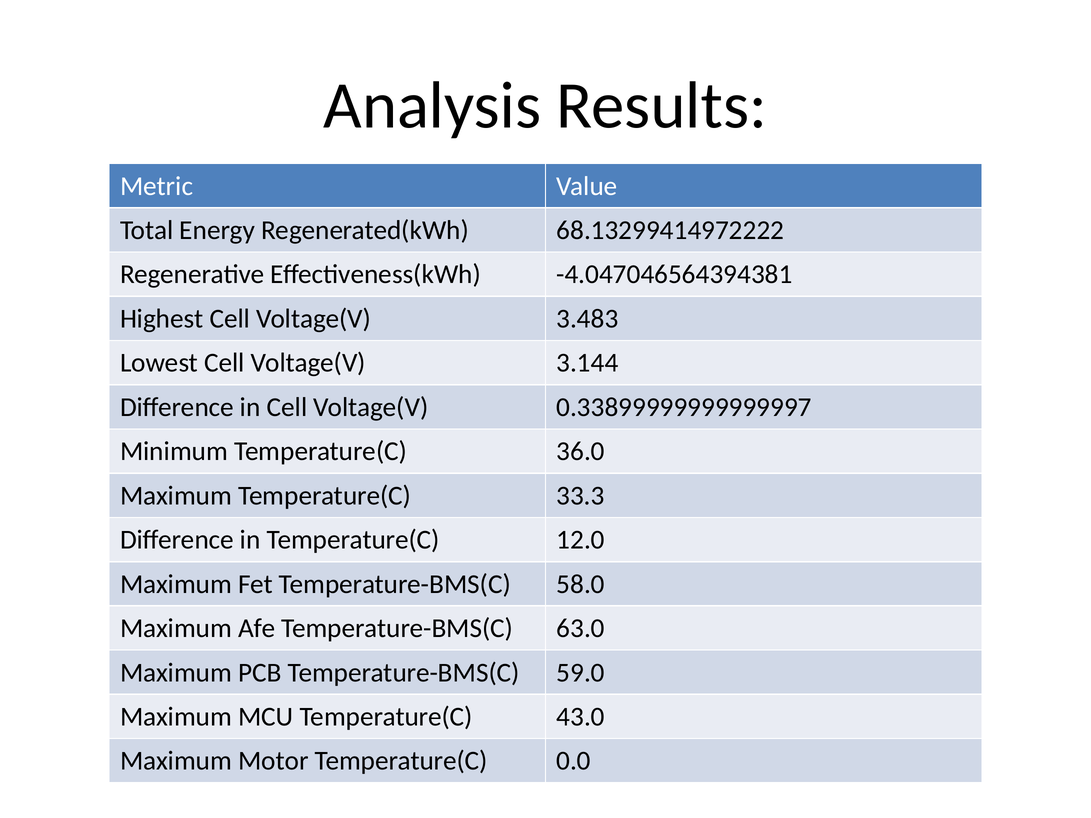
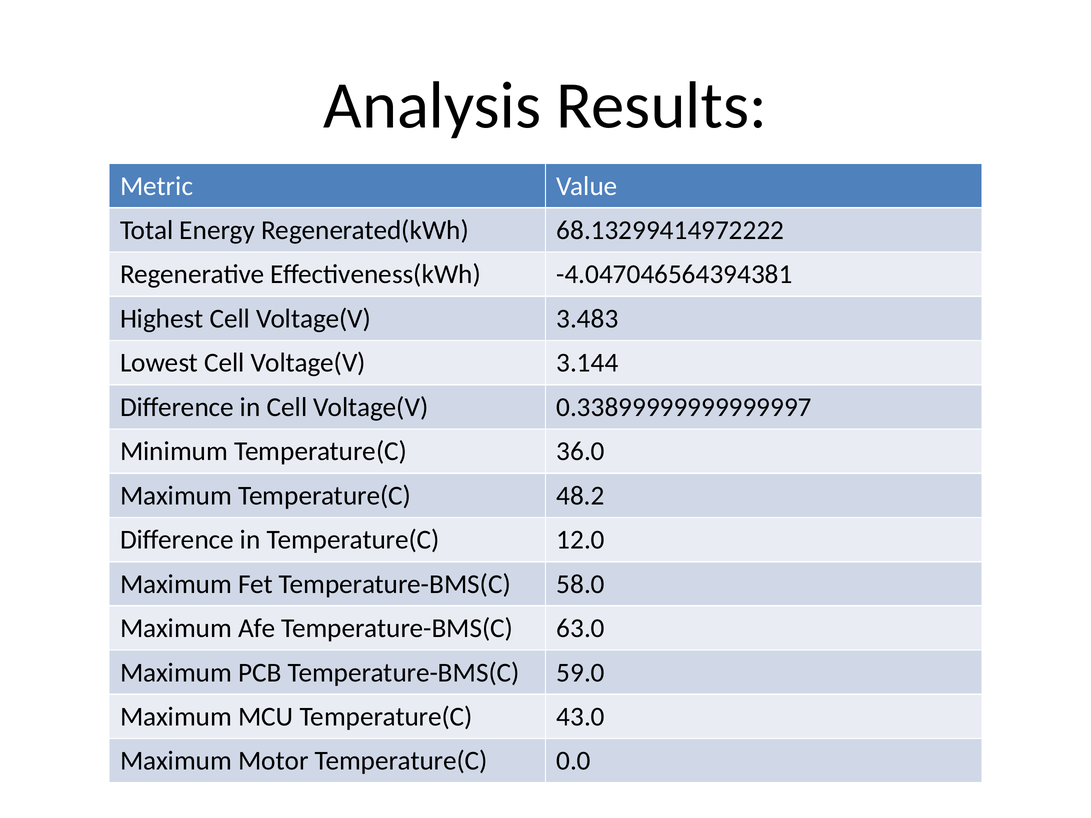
33.3: 33.3 -> 48.2 (580, 496)
